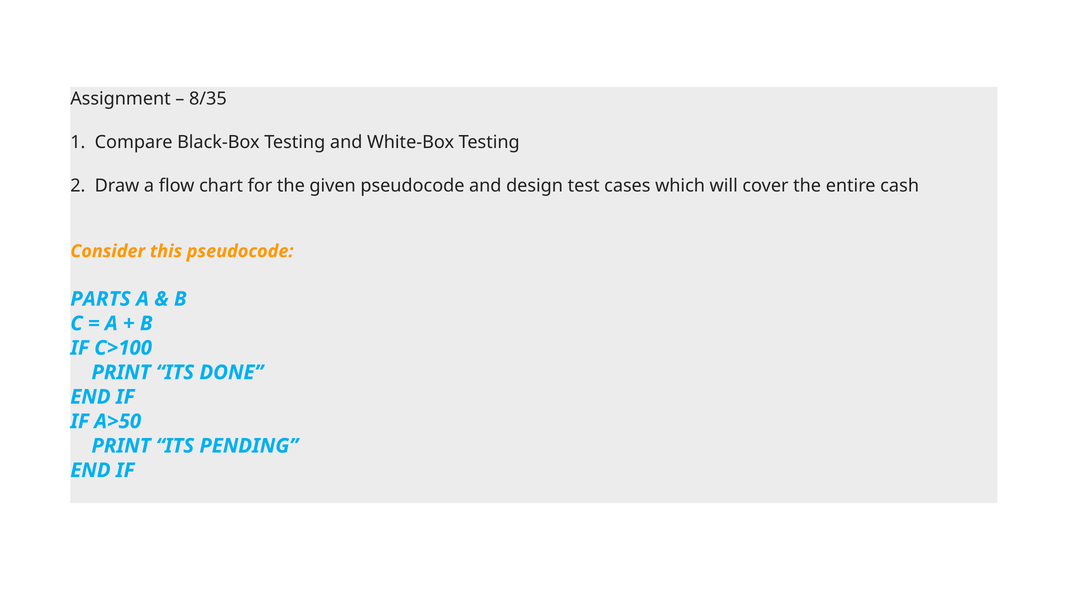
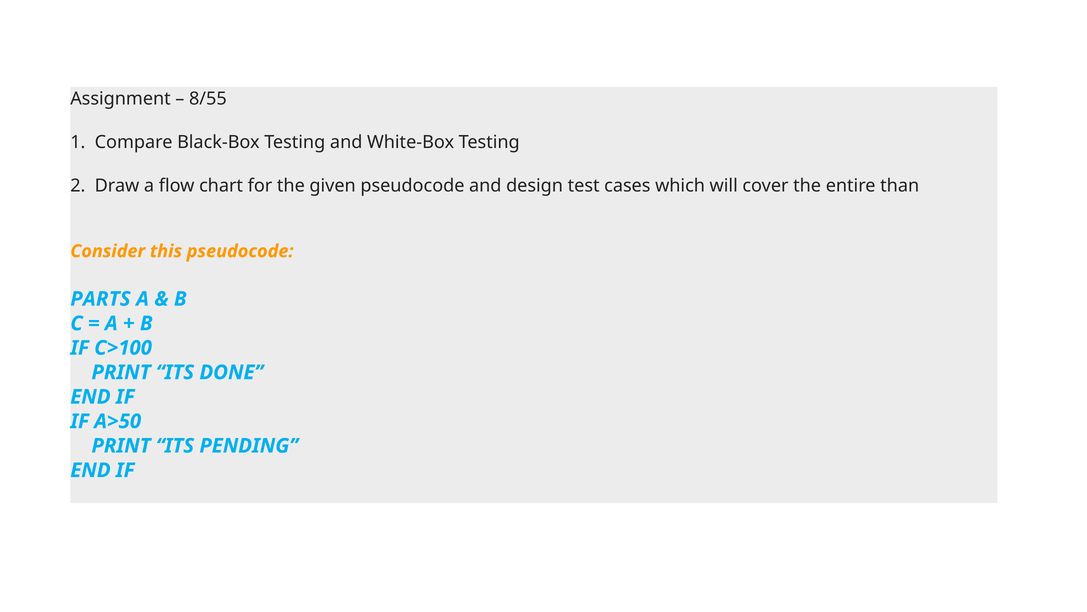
8/35: 8/35 -> 8/55 (208, 99)
cash: cash -> than (900, 186)
